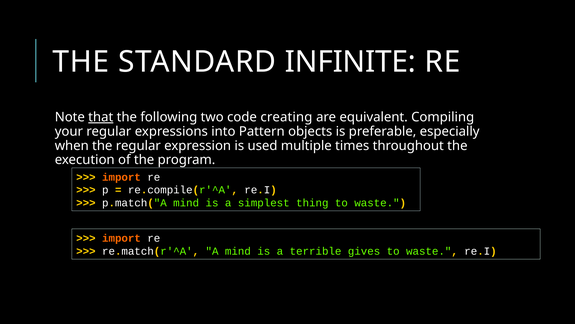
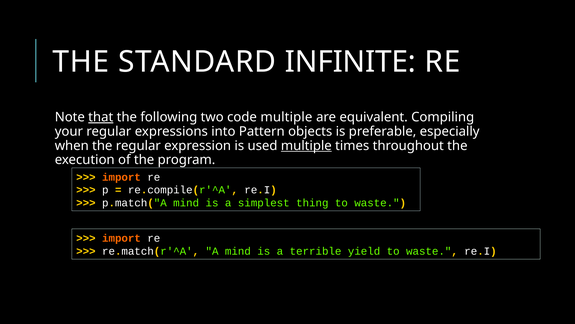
code creating: creating -> multiple (286, 117)
multiple underline: none -> present (306, 145)
gives: gives -> yield (364, 251)
